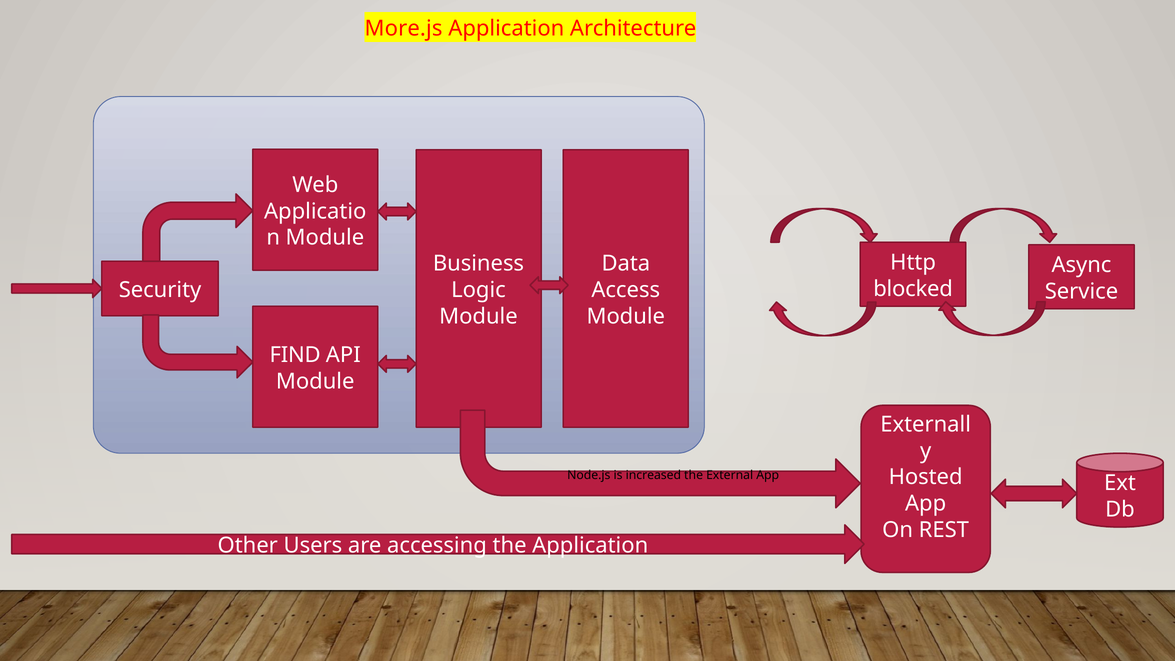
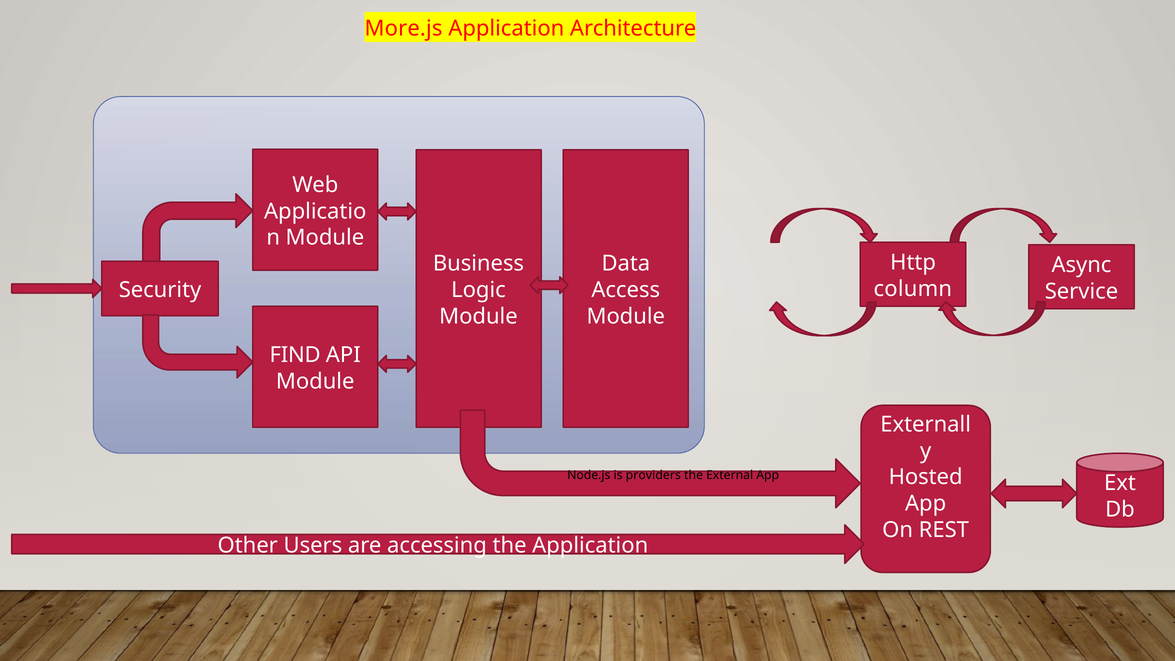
blocked: blocked -> column (913, 289)
increased: increased -> providers (653, 475)
